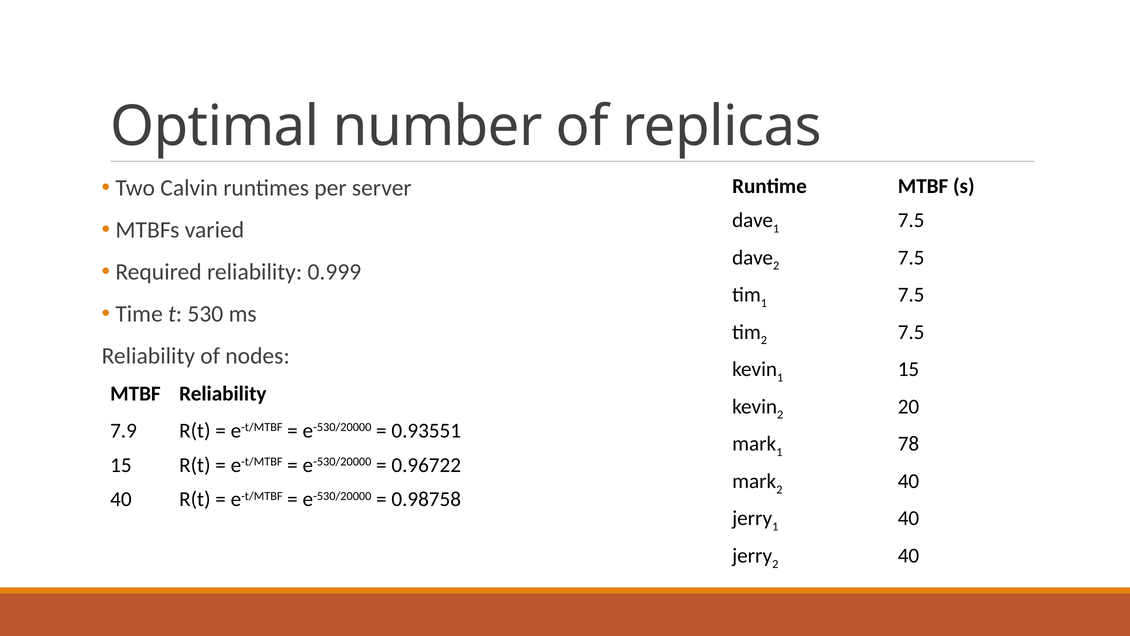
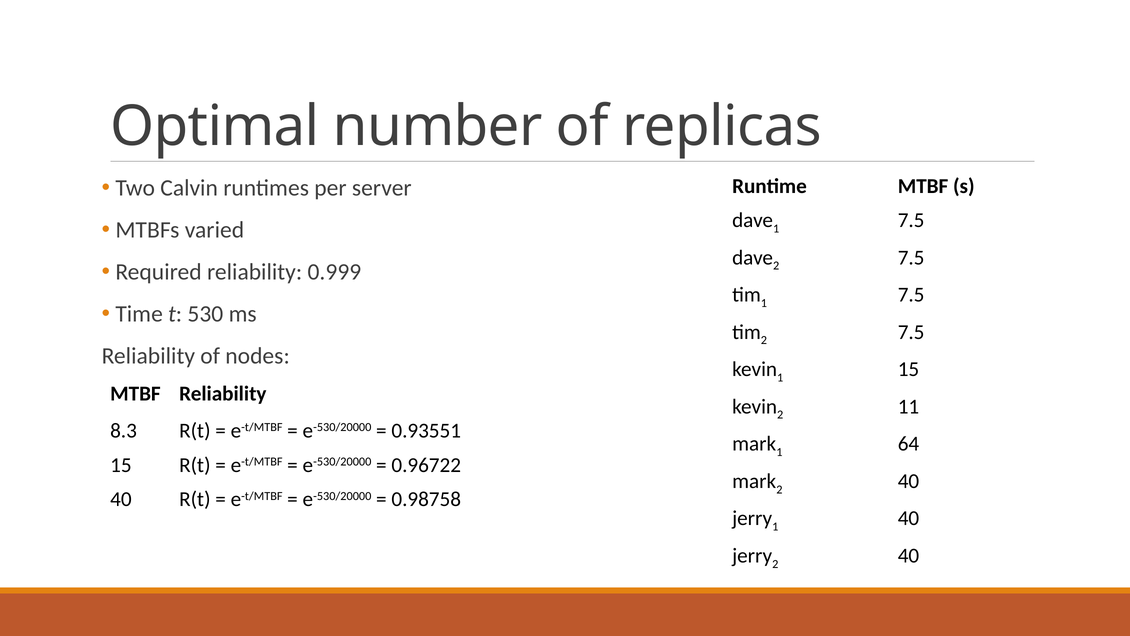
20: 20 -> 11 (908, 406)
7.9: 7.9 -> 8.3 (124, 430)
78: 78 -> 64 (908, 444)
